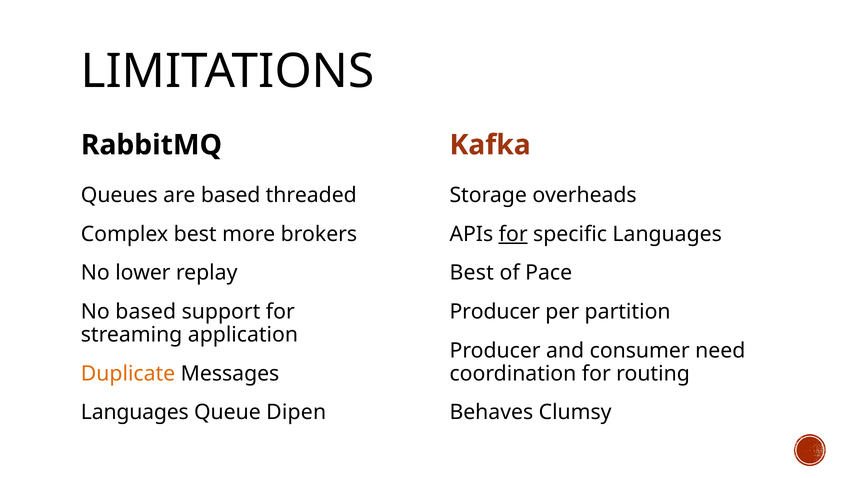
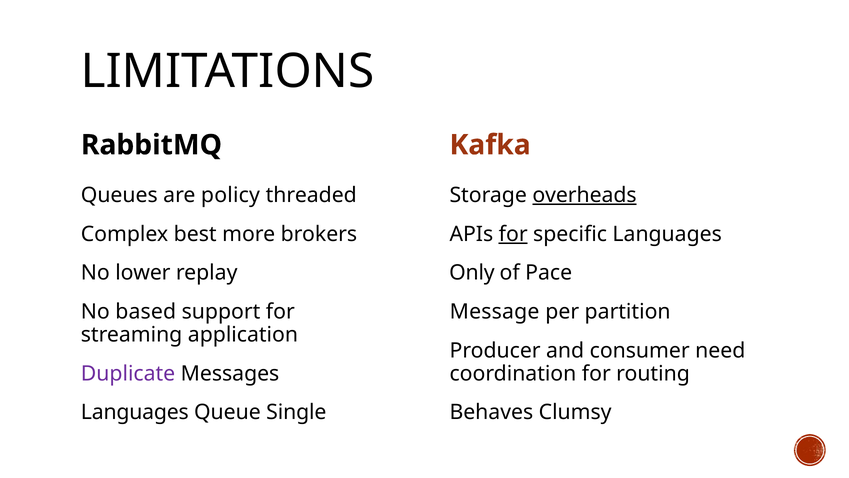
are based: based -> policy (230, 195)
overheads underline: none -> present (584, 195)
Best: Best -> Only (472, 273)
Producer: Producer -> Message (495, 311)
Duplicate colour: orange -> purple (128, 373)
Dipen: Dipen -> Single (296, 412)
